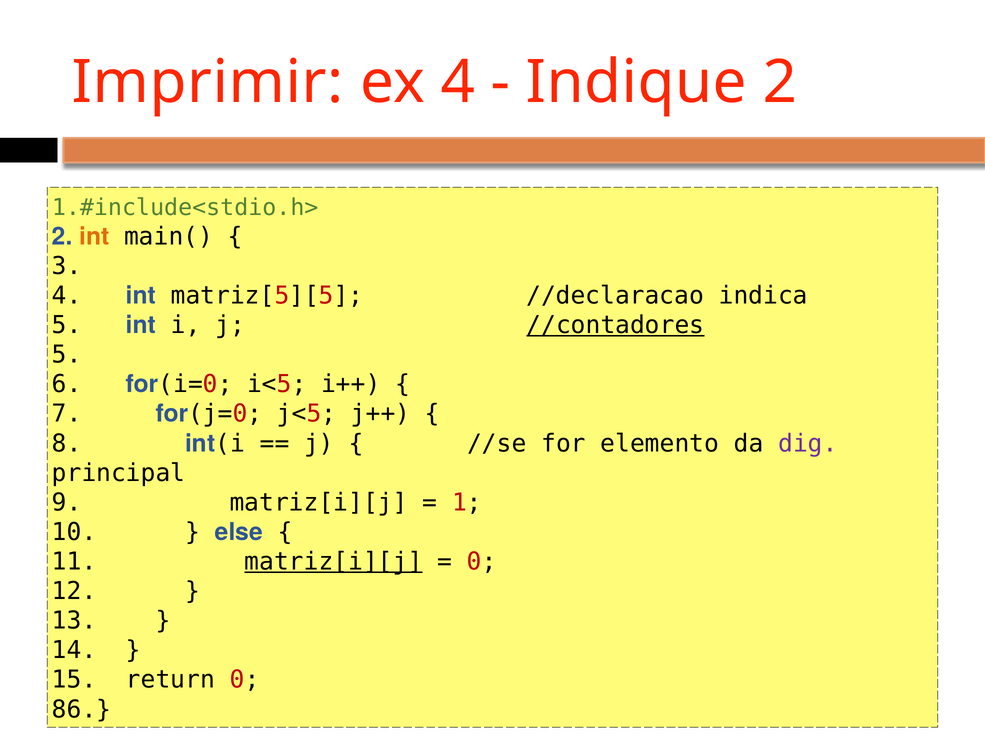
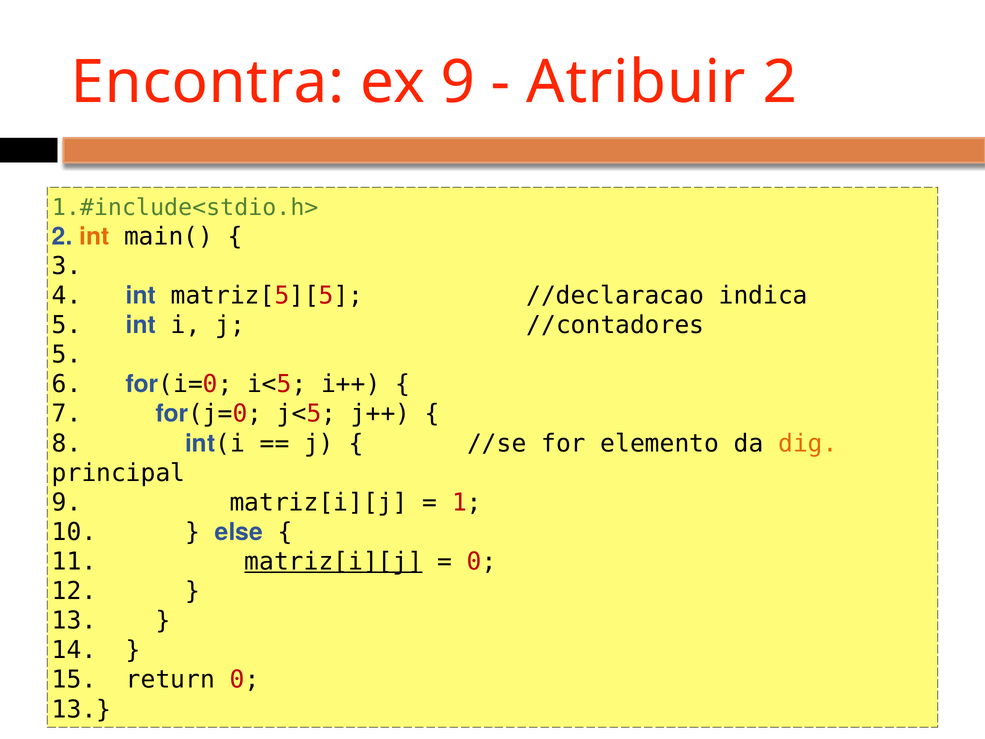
Imprimir: Imprimir -> Encontra (208, 82)
ex 4: 4 -> 9 (458, 82)
Indique: Indique -> Atribuir (636, 82)
//contadores underline: present -> none (615, 325)
dig colour: purple -> orange (808, 443)
86: 86 -> 13 (82, 709)
